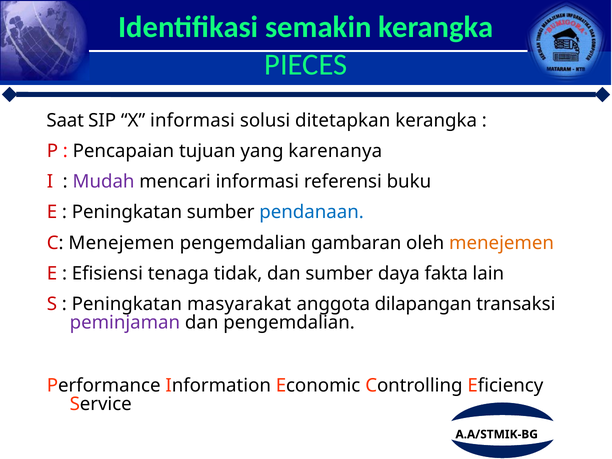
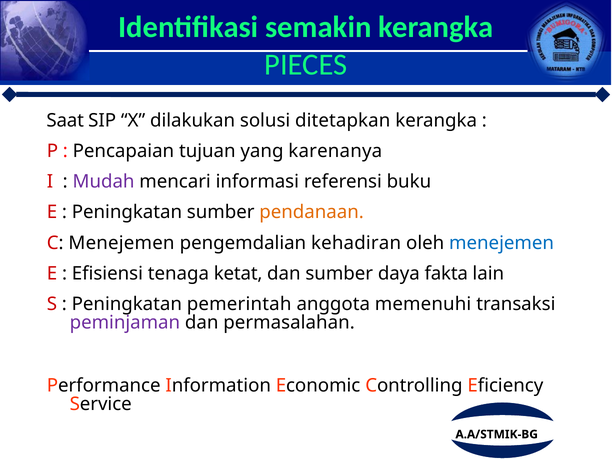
X informasi: informasi -> dilakukan (193, 121)
pendanaan colour: blue -> orange (312, 212)
gambaran: gambaran -> kehadiran (356, 243)
menejemen colour: orange -> blue (502, 243)
tidak: tidak -> ketat (238, 273)
masyarakat: masyarakat -> pemerintah (239, 304)
dilapangan: dilapangan -> memenuhi (423, 304)
dan pengemdalian: pengemdalian -> permasalahan (289, 322)
